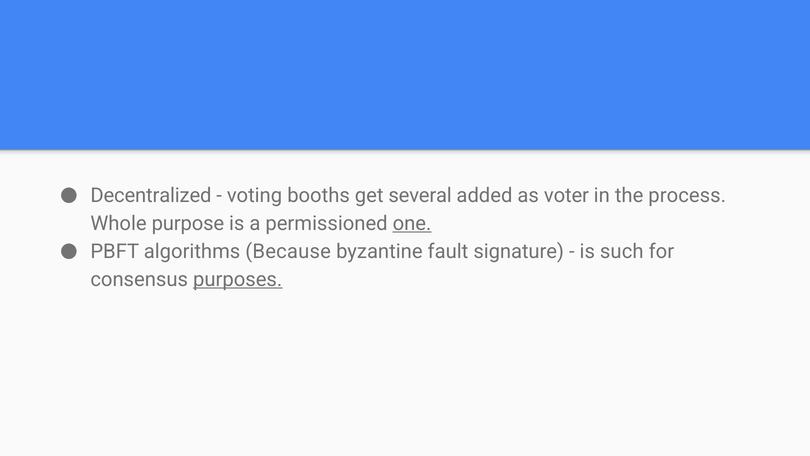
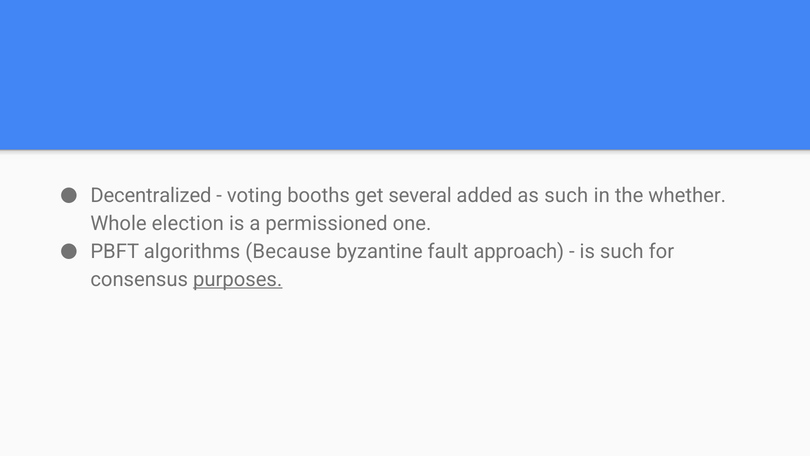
as voter: voter -> such (566, 195)
process: process -> whether (687, 195)
purpose: purpose -> election (188, 223)
one underline: present -> none (412, 223)
signature: signature -> approach (519, 251)
